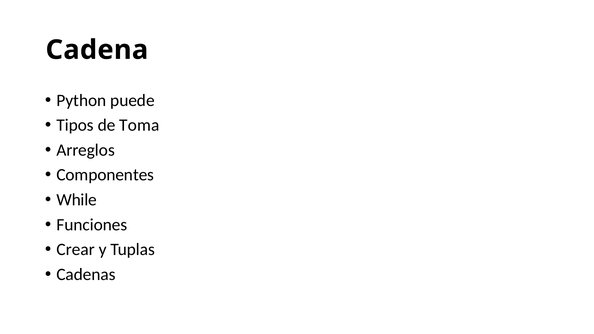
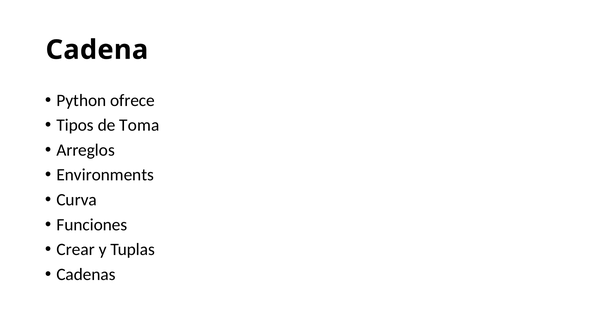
puede: puede -> ofrece (133, 100)
Componentes: Componentes -> Environments (105, 175)
While: While -> Curva (77, 200)
